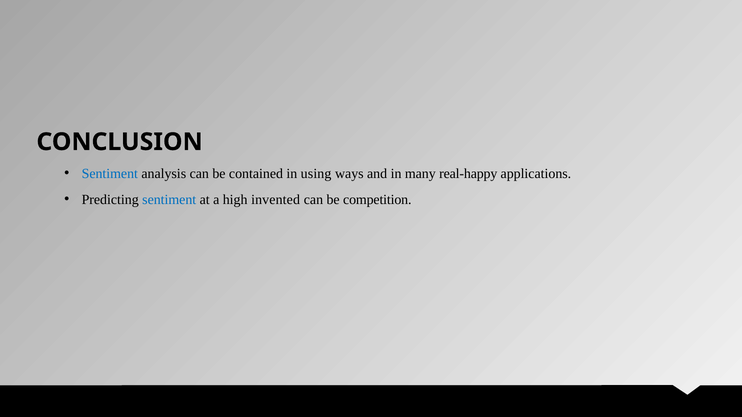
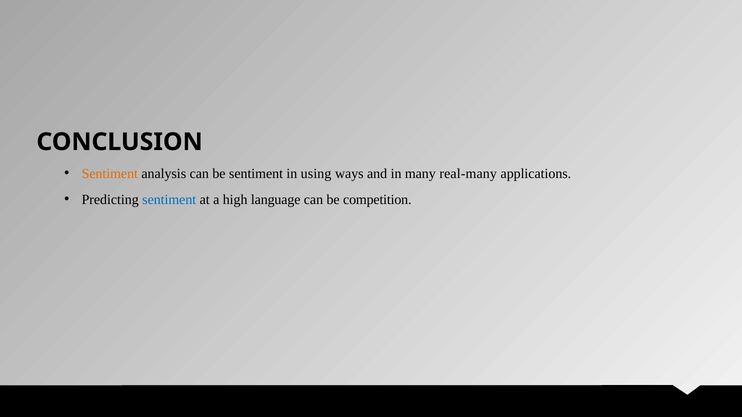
Sentiment colour: blue -> orange (110, 174)
be contained: contained -> sentiment (256, 174)
real-happy: real-happy -> real-many (468, 174)
invented: invented -> language (276, 200)
